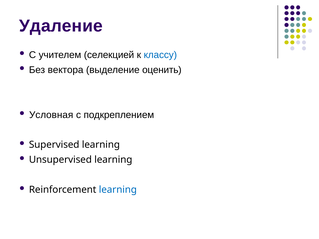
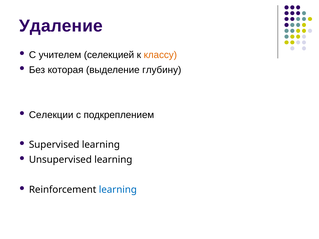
классу colour: blue -> orange (160, 55)
вектора: вектора -> которая (66, 70)
оценить: оценить -> глубину (162, 70)
Условная: Условная -> Селекции (51, 115)
